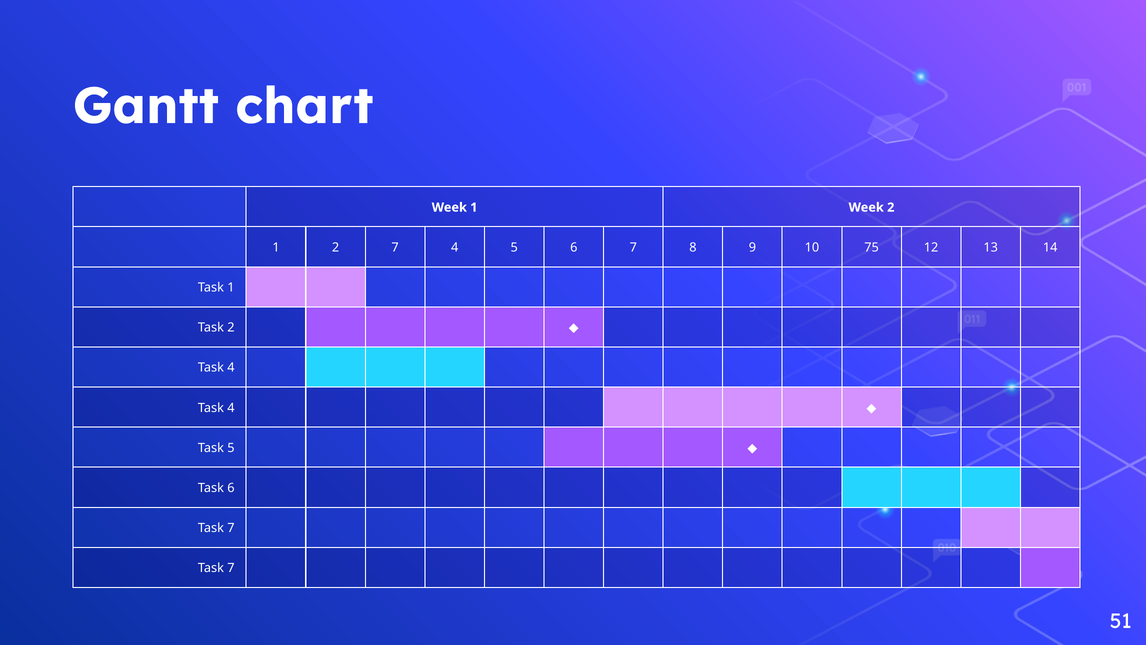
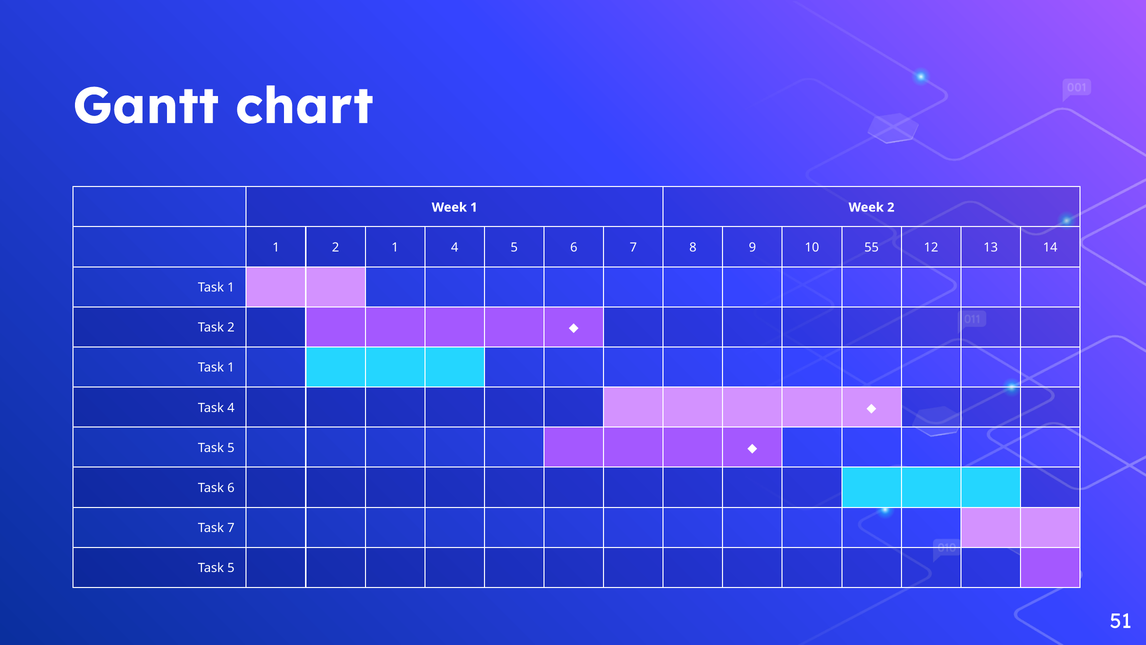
1 2 7: 7 -> 1 (395, 247)
75: 75 -> 55 (872, 247)
4: 4 -> 1 (231, 368)
7: 7 -> 5 (231, 568)
